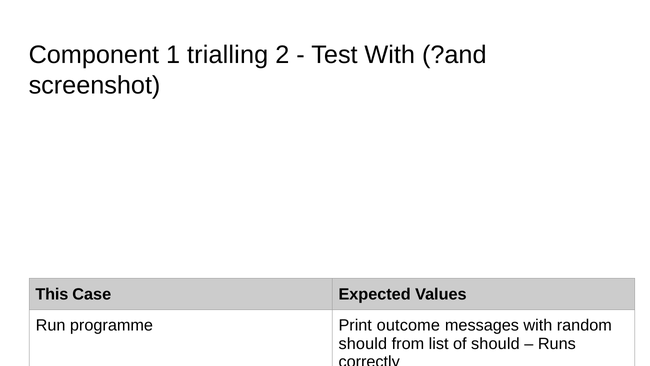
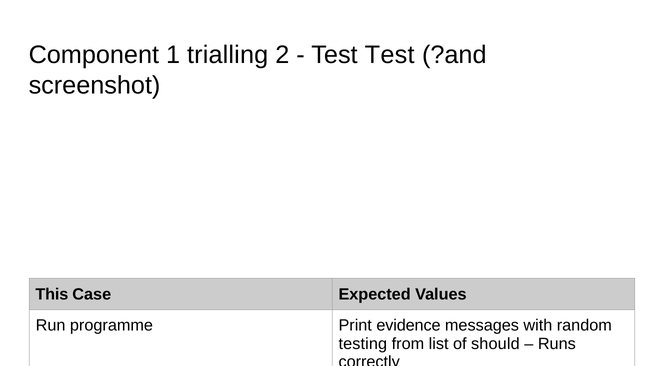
Test With: With -> Test (390, 55)
outcome: outcome -> evidence (408, 325)
should: should -> testing (363, 343)
